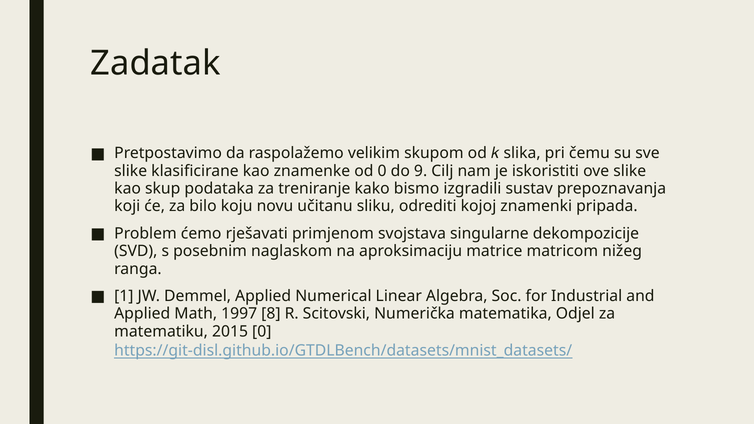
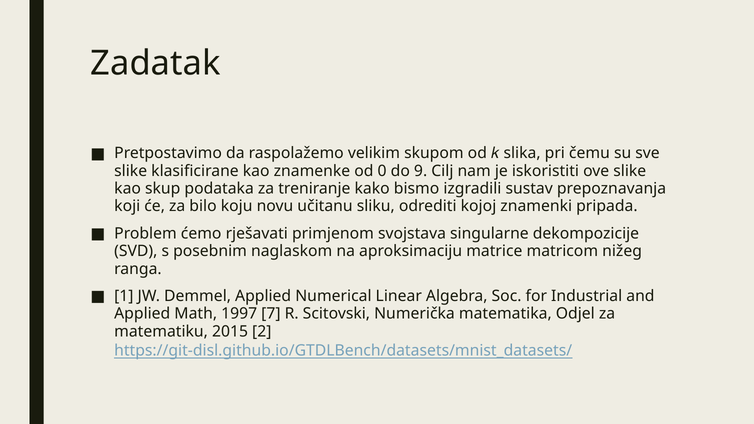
8: 8 -> 7 (271, 314)
2015 0: 0 -> 2 (262, 332)
